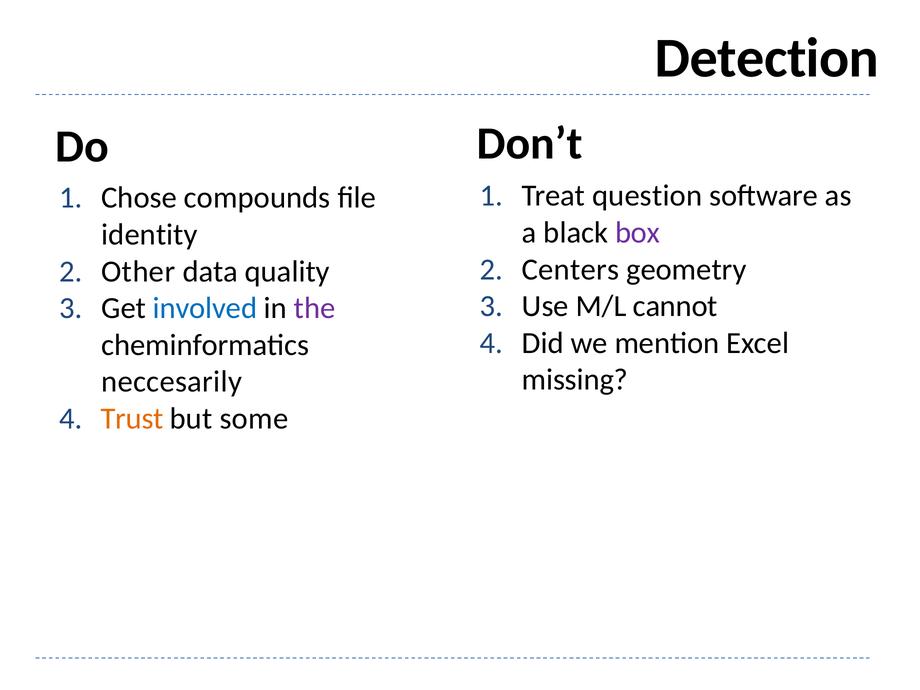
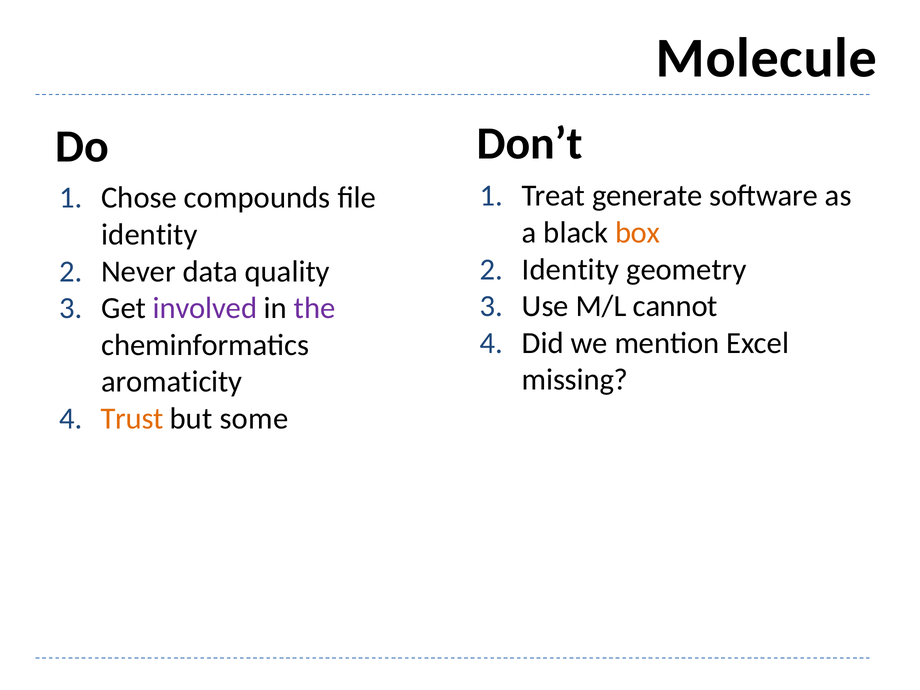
Detection: Detection -> Molecule (766, 58)
question: question -> generate (647, 196)
box colour: purple -> orange (638, 233)
Centers: Centers -> Identity (571, 269)
Other: Other -> Never (138, 271)
involved colour: blue -> purple (205, 308)
neccesarily: neccesarily -> aromaticity (172, 382)
